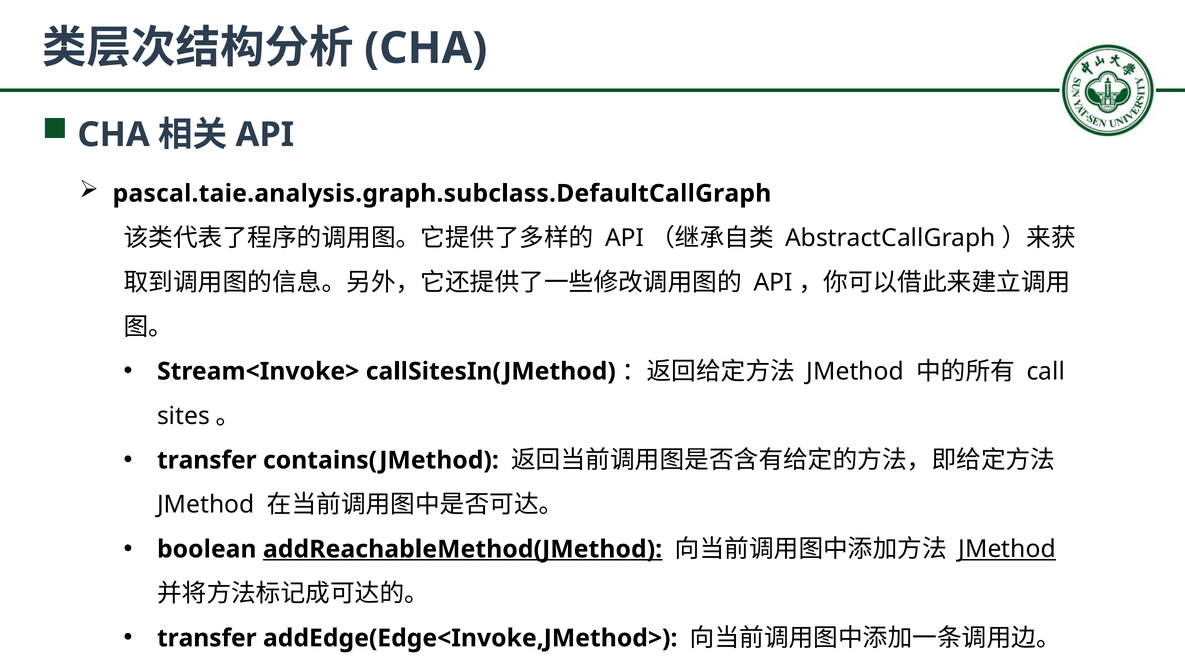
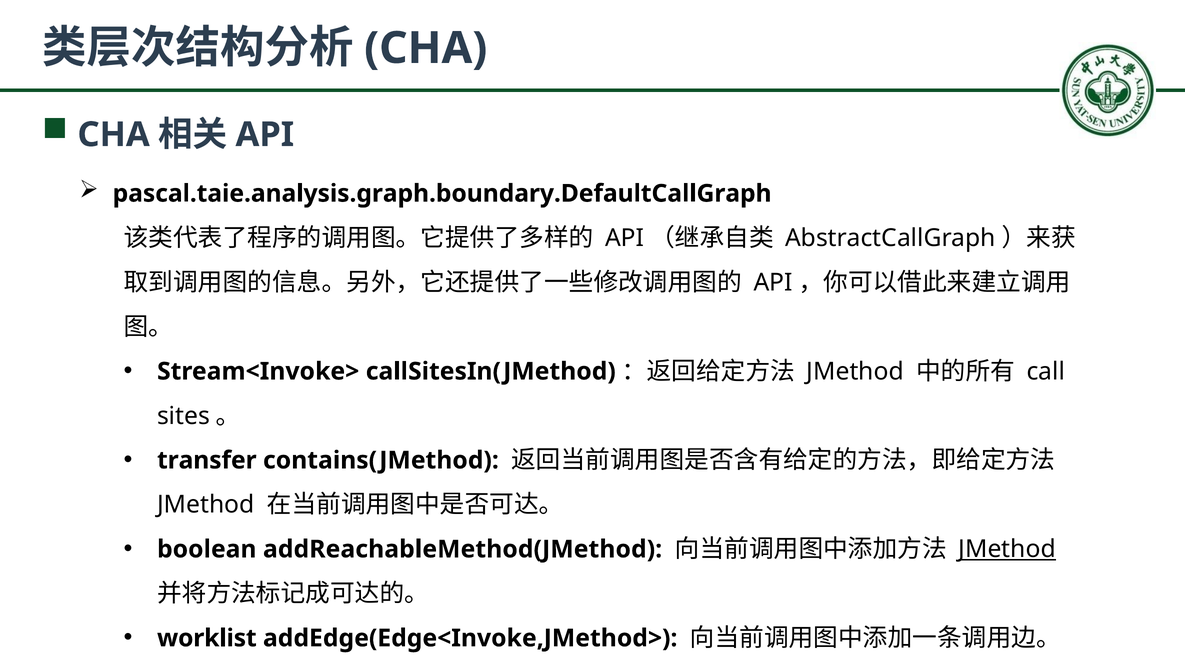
pascal.taie.analysis.graph.subclass.DefaultCallGraph: pascal.taie.analysis.graph.subclass.DefaultCallGraph -> pascal.taie.analysis.graph.boundary.DefaultCallGraph (442, 193)
addReachableMethod(JMethod underline: present -> none (463, 549)
transfer: transfer -> worklist (207, 638)
